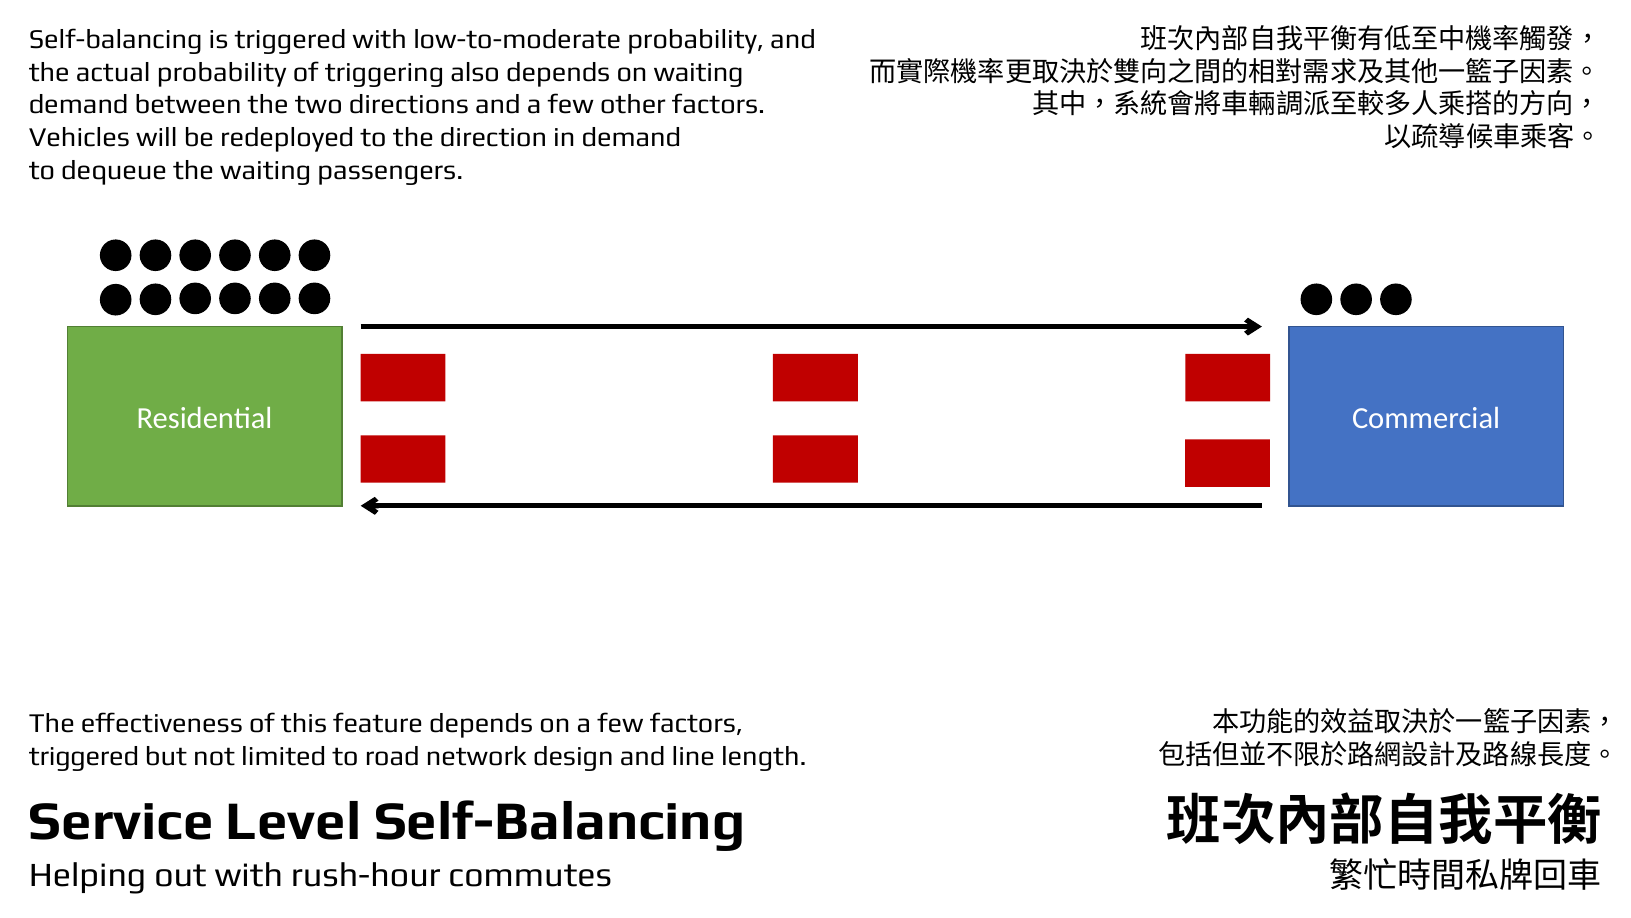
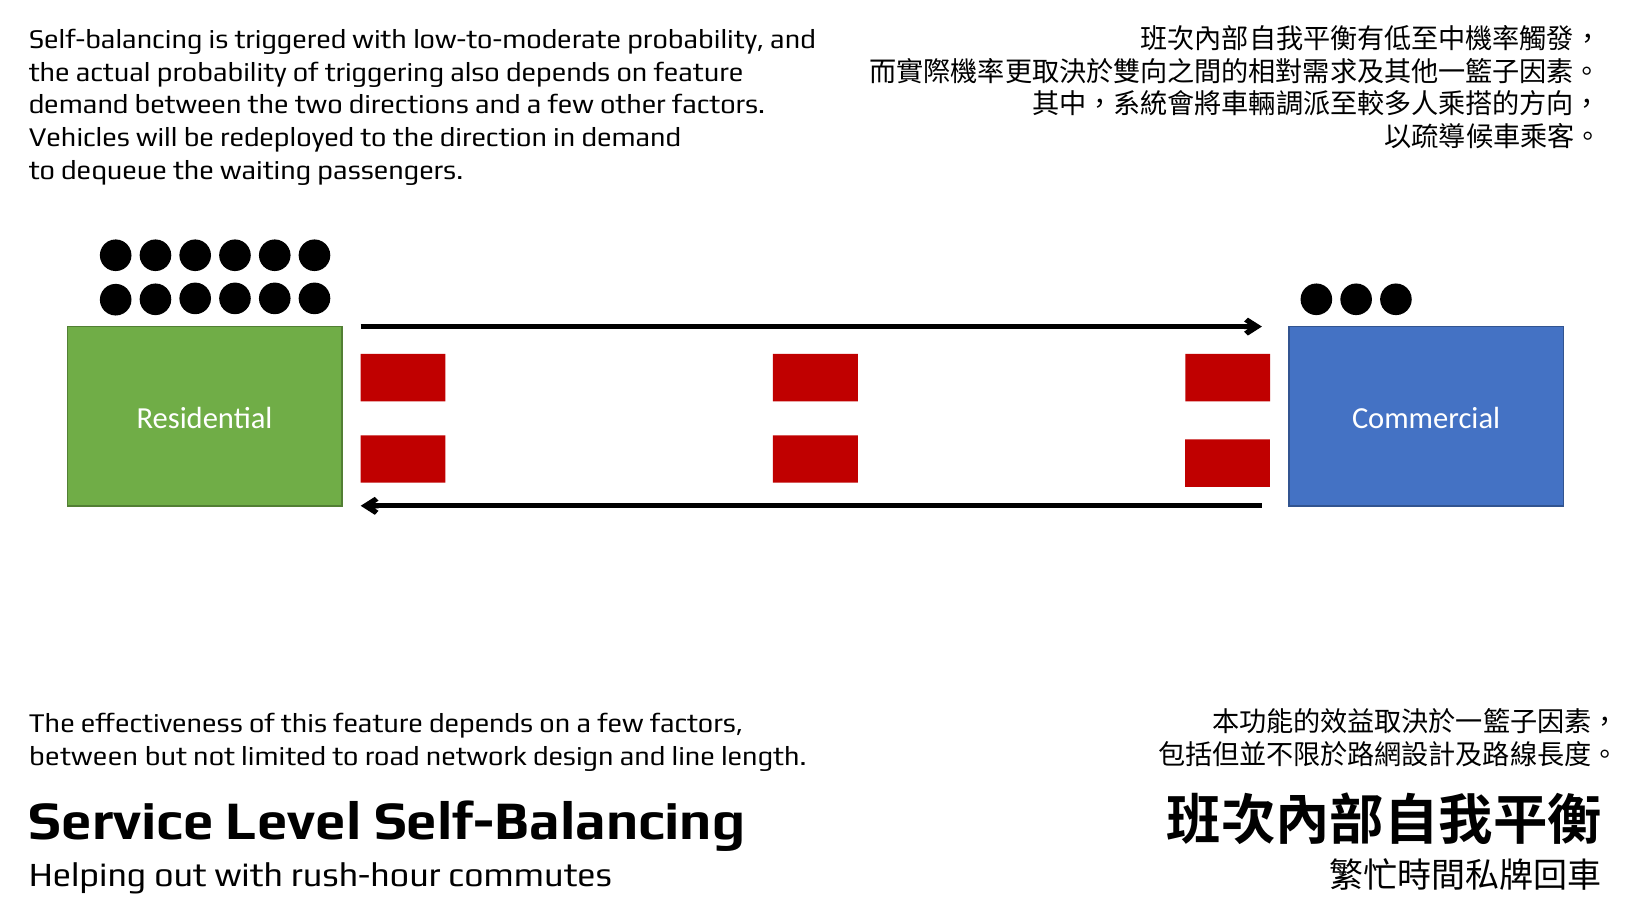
on waiting: waiting -> feature (698, 72)
triggered: triggered -> between (84, 756)
